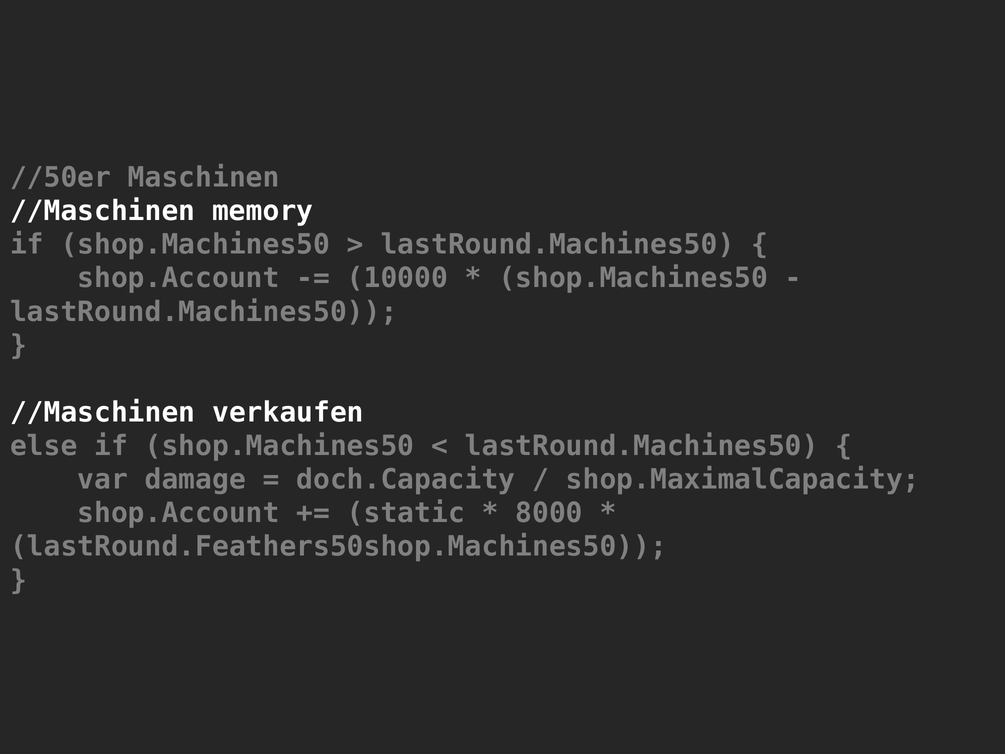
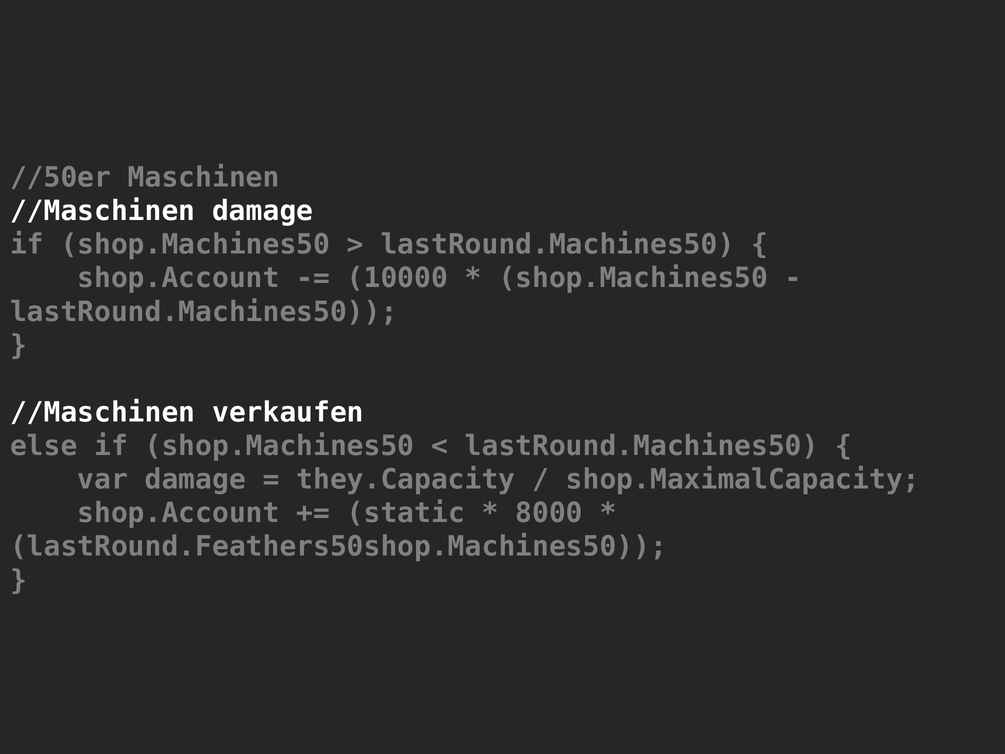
//Maschinen memory: memory -> damage (263, 211)
doch.Capacity: doch.Capacity -> they.Capacity (406, 479)
